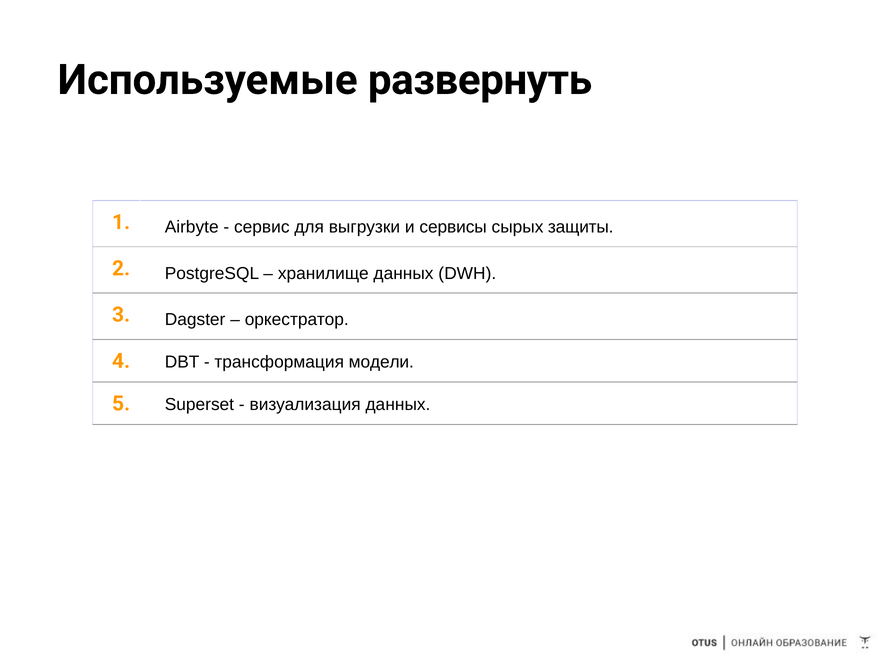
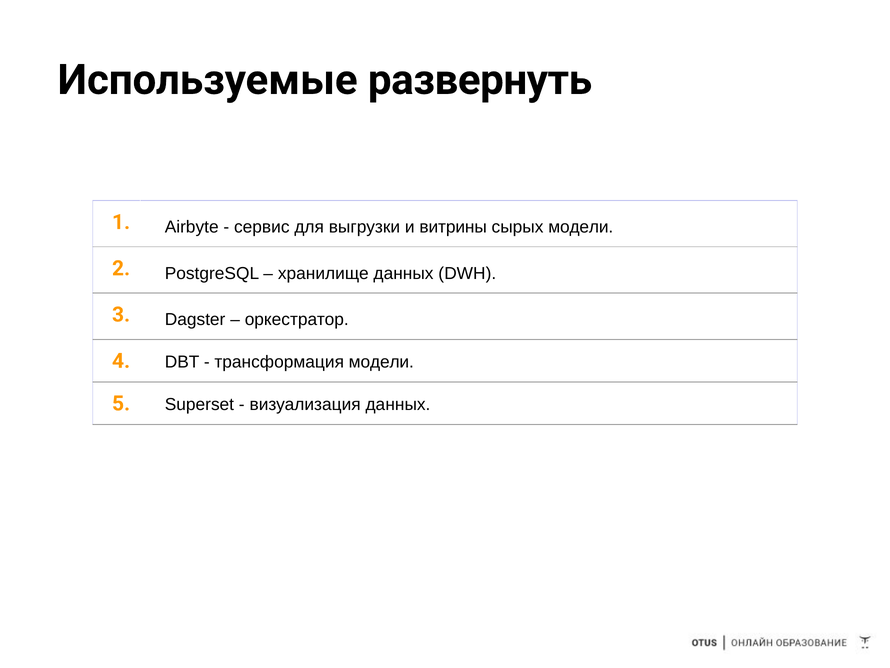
сервисы: сервисы -> витрины (453, 227)
сырых защиты: защиты -> модели (581, 227)
